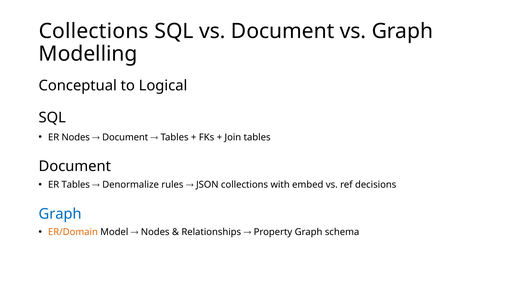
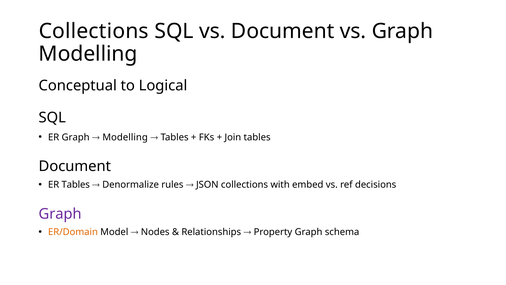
ER Nodes: Nodes -> Graph (76, 137)
Document: Document -> Modelling (125, 137)
Graph colour: blue -> purple (60, 214)
